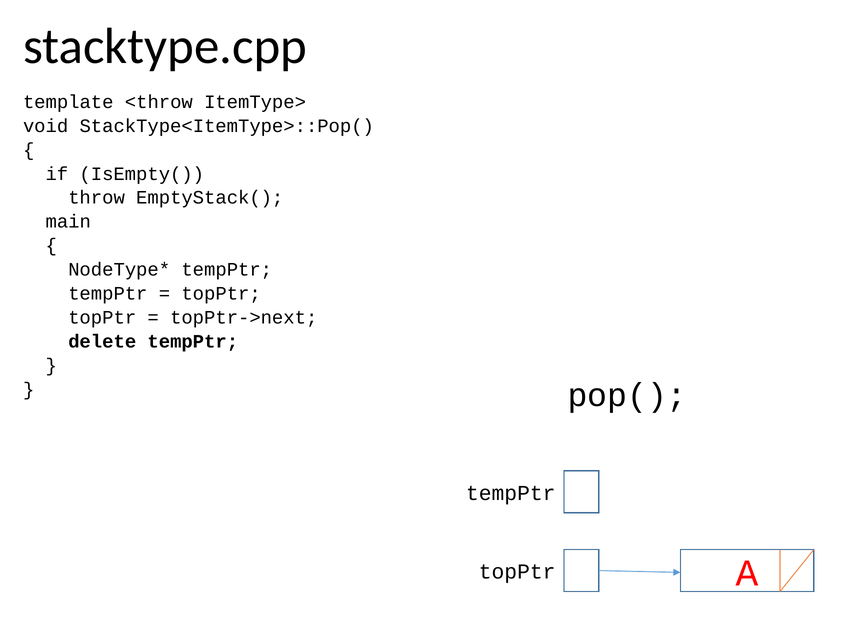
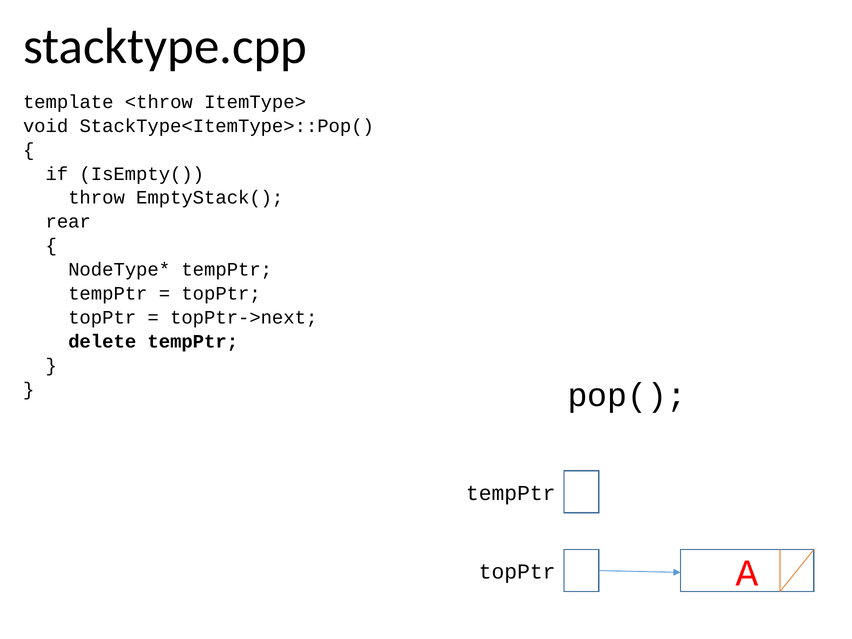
main: main -> rear (68, 222)
